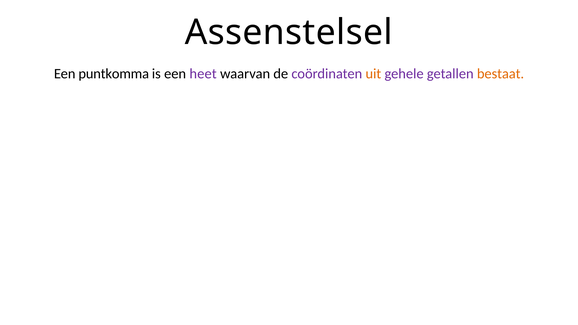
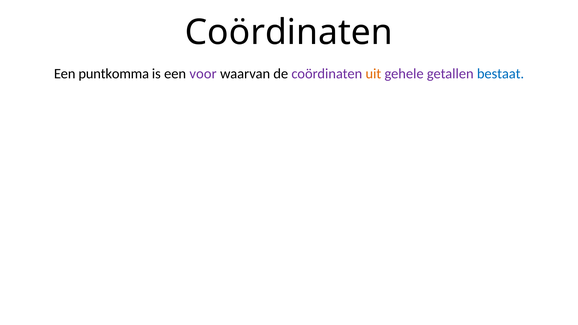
Assenstelsel: Assenstelsel -> Coördinaten (289, 32)
heet: heet -> voor (203, 74)
bestaat colour: orange -> blue (501, 74)
